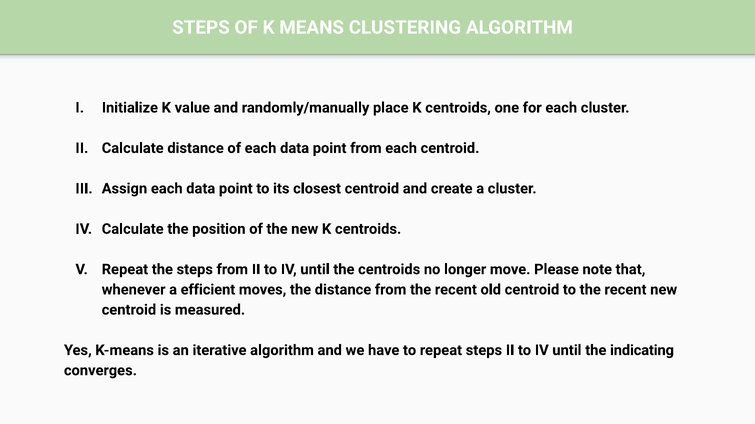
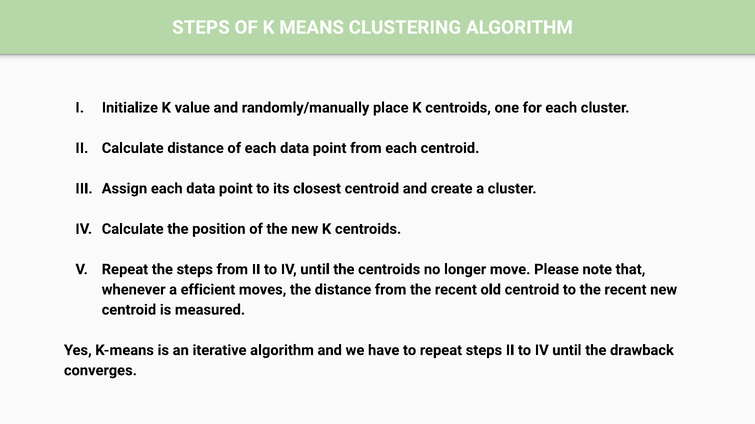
indicating: indicating -> drawback (642, 351)
